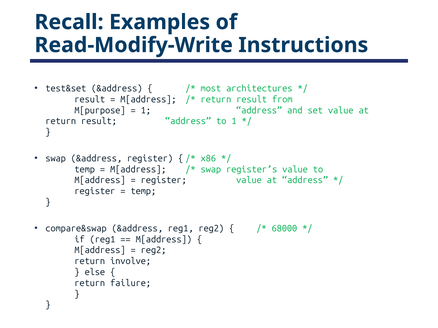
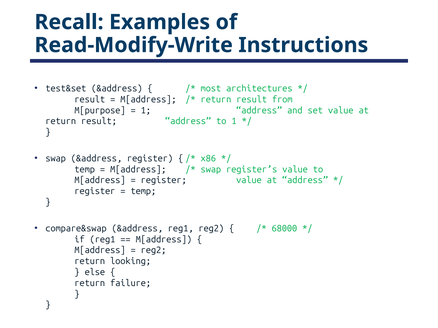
involve: involve -> looking (131, 262)
